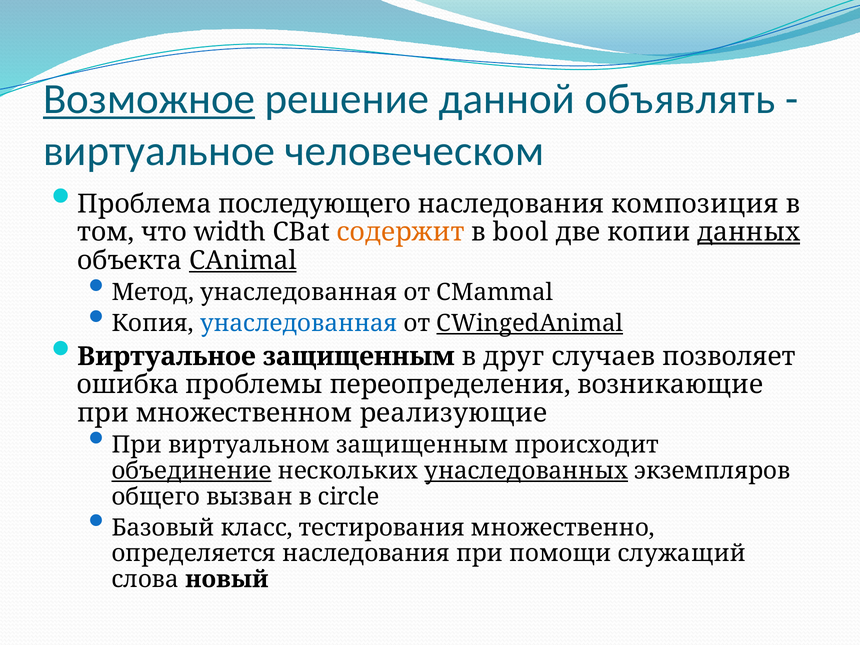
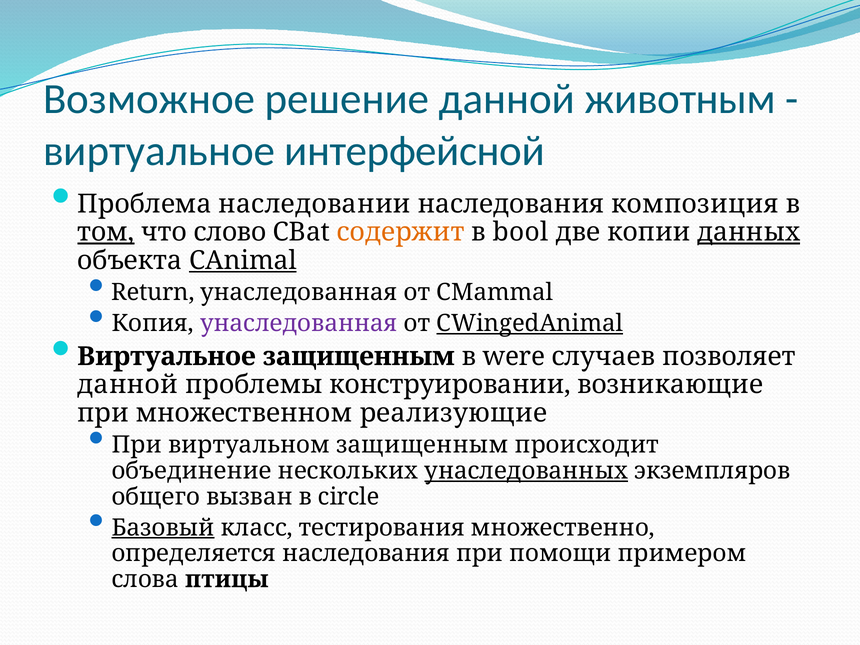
Возможное underline: present -> none (149, 99)
объявлять: объявлять -> животным (680, 99)
человеческом: человеческом -> интерфейсной (415, 151)
последующего: последующего -> наследовании (315, 204)
том underline: none -> present (106, 232)
width: width -> слово (230, 232)
Метод: Метод -> Return (153, 293)
унаследованная colour: blue -> purple (299, 323)
друг: друг -> were (514, 356)
ошибка: ошибка -> данной (128, 385)
переопределения: переопределения -> конструировании (450, 385)
объединение underline: present -> none (192, 471)
Базовый underline: none -> present (163, 528)
служащий: служащий -> примером (682, 553)
новый: новый -> птицы (227, 579)
